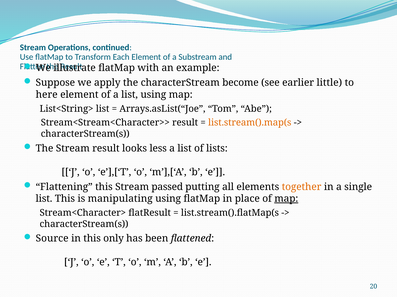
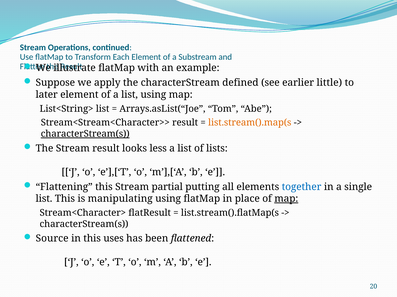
become: become -> defined (240, 83)
here: here -> later (47, 95)
characterStream(s underline: none -> present (85, 134)
passed: passed -> partial (167, 187)
together colour: orange -> blue (302, 187)
only: only -> uses (114, 239)
